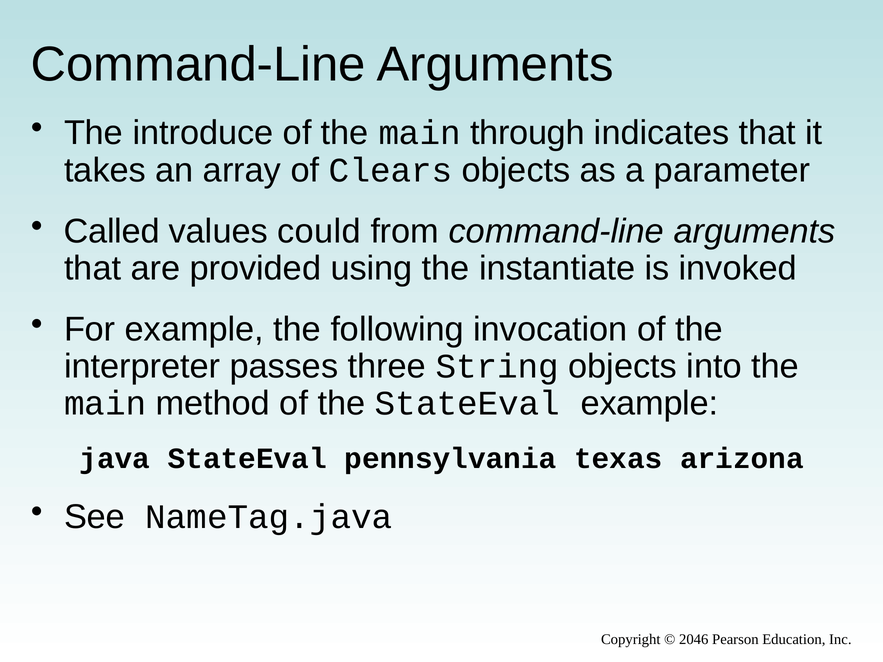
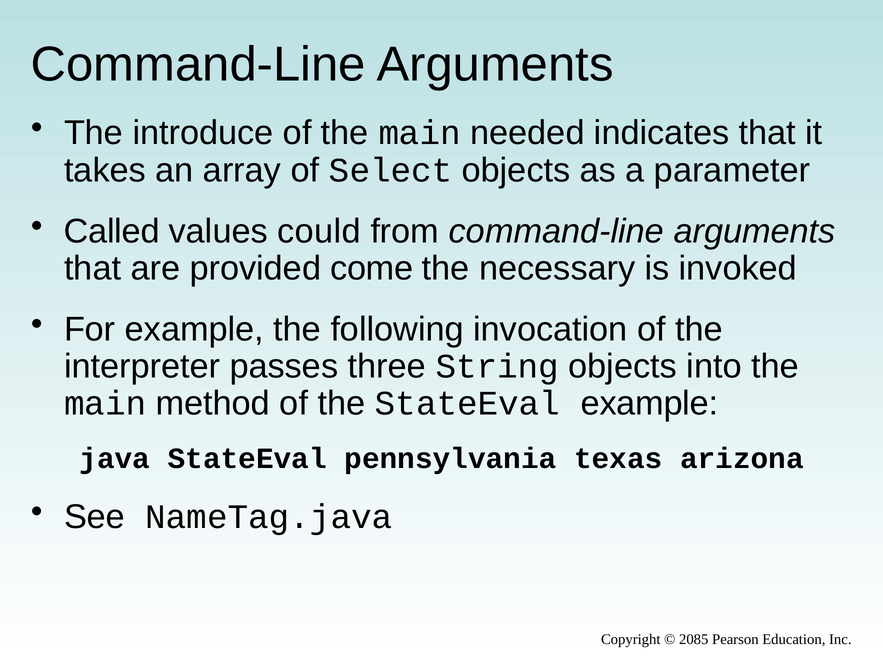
through: through -> needed (527, 133)
Clears: Clears -> Select (391, 170)
using: using -> come (372, 268)
instantiate: instantiate -> necessary (557, 268)
2046: 2046 -> 2085 (694, 640)
